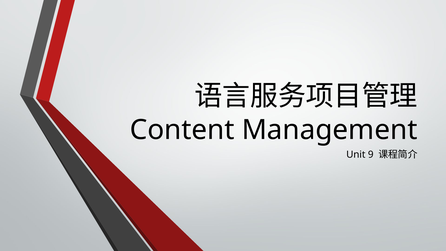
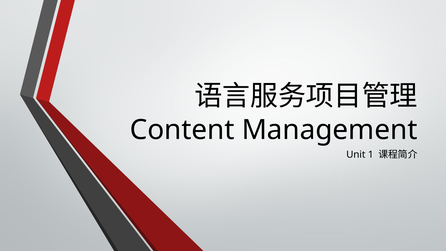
9: 9 -> 1 (371, 154)
